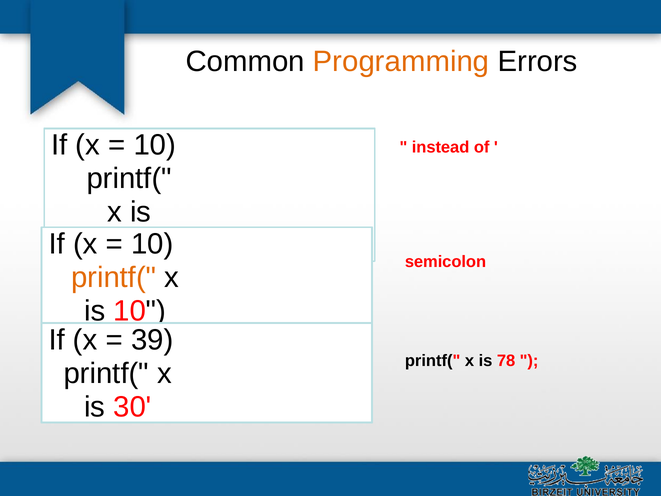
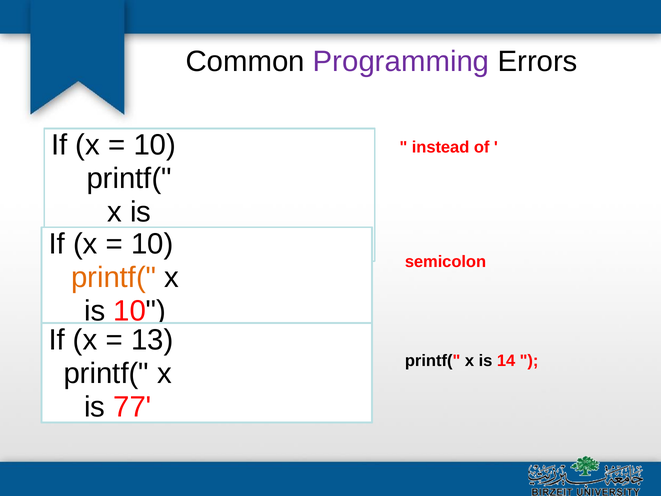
Programming colour: orange -> purple (401, 61)
39: 39 -> 13 (152, 340)
78: 78 -> 14 (506, 361)
30: 30 -> 77 (132, 407)
